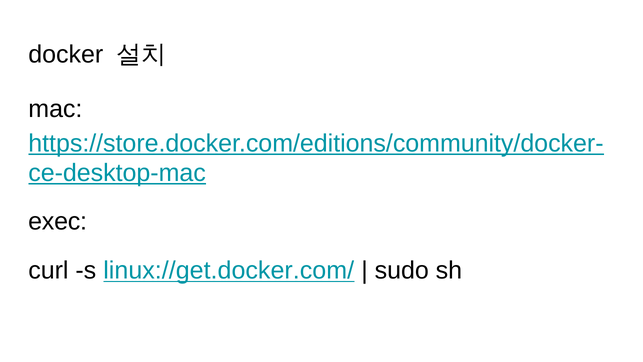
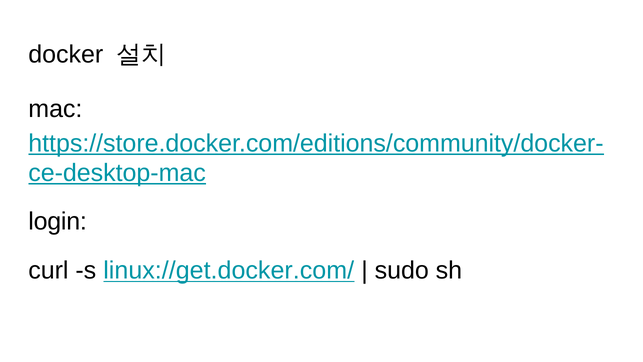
exec: exec -> login (58, 221)
